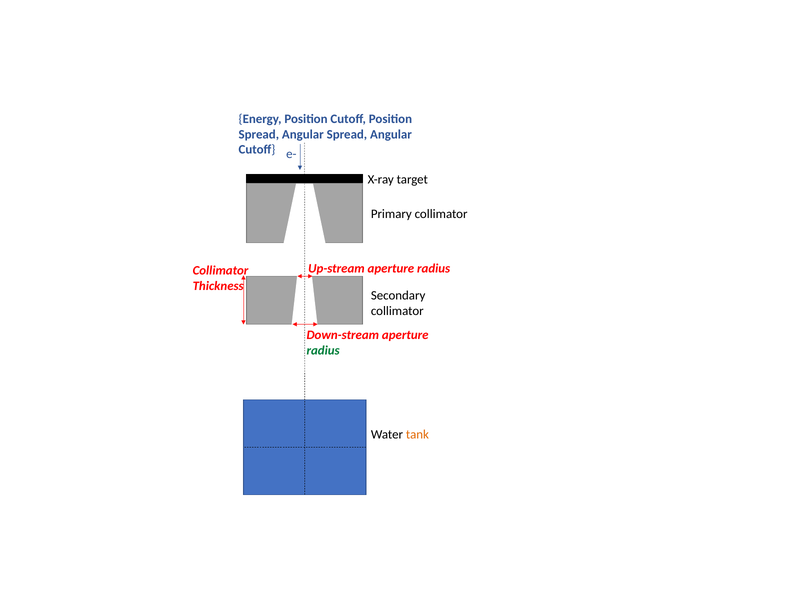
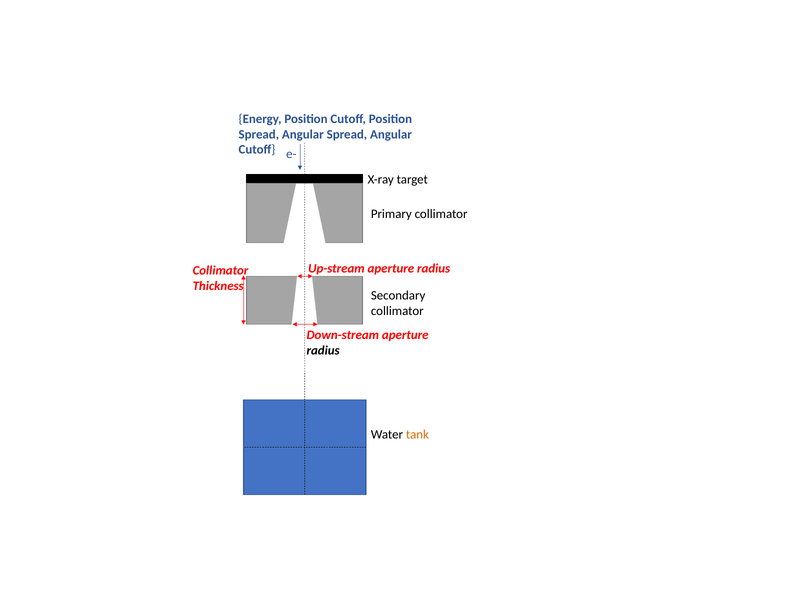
radius colour: green -> black (323, 350)
